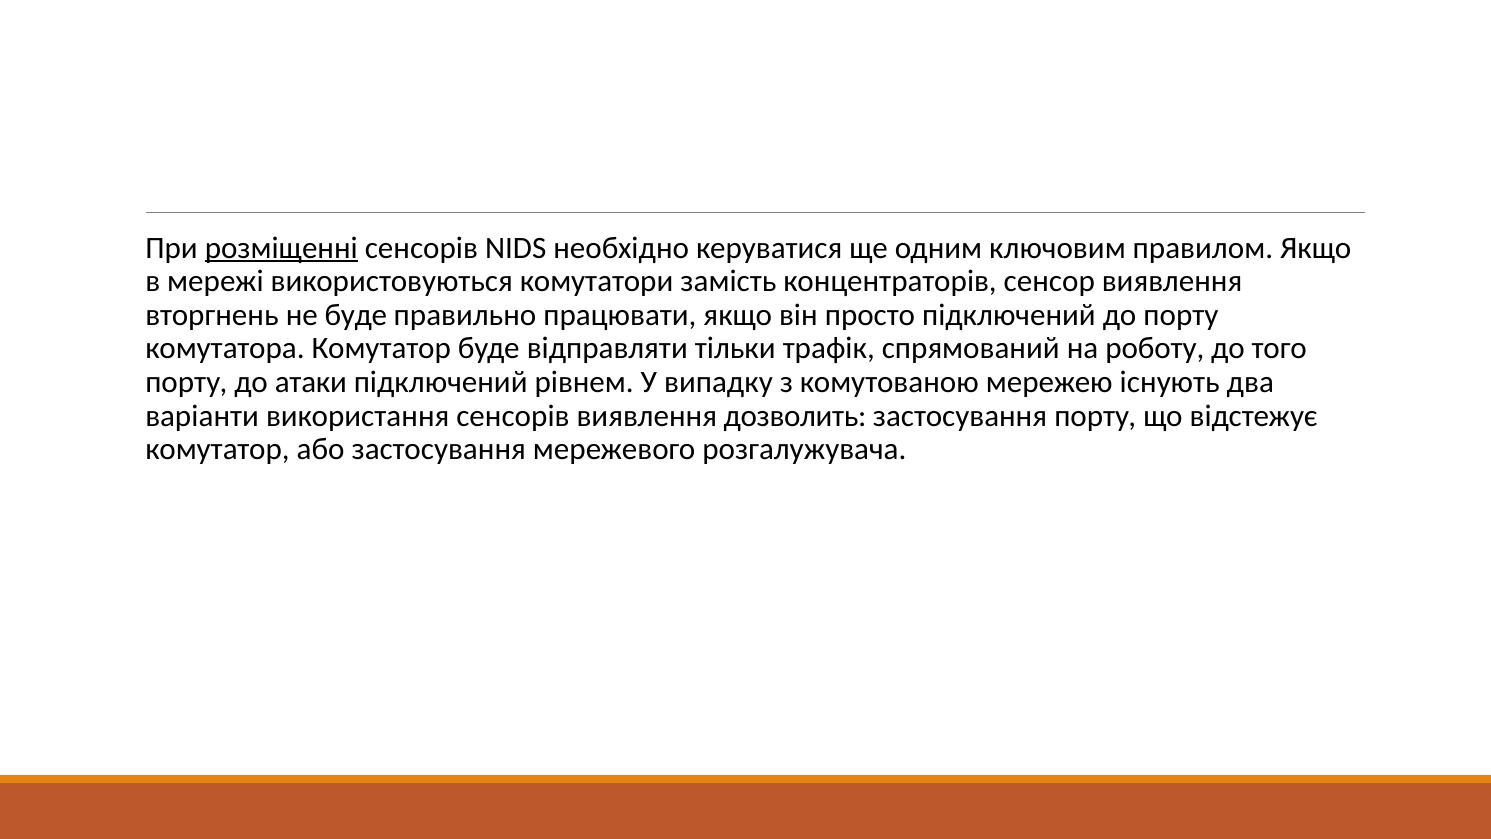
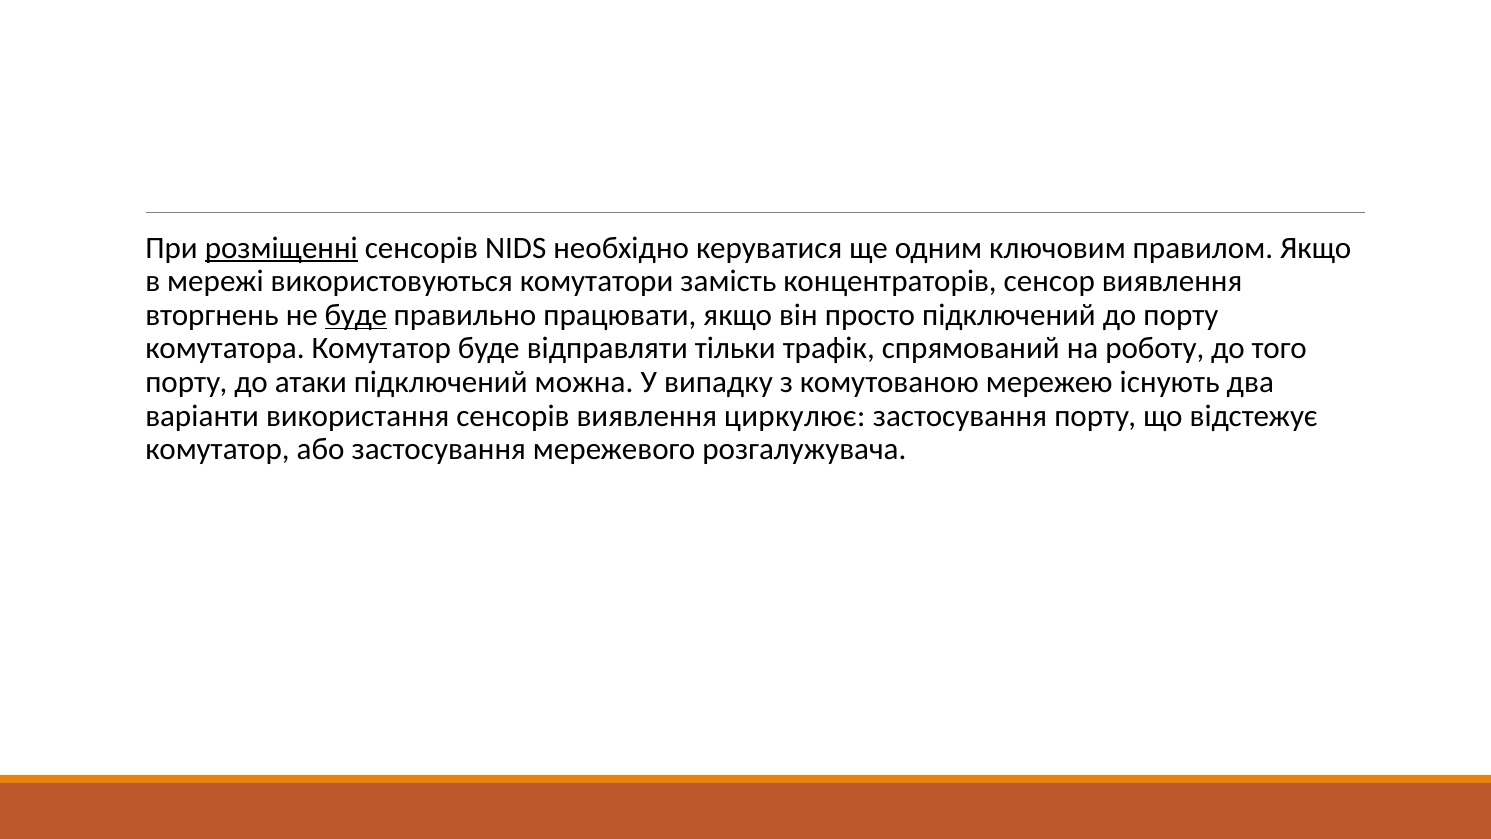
буде underline: none -> present (356, 315)
рiвнем: рiвнем -> можна (584, 382)
дозволить: дозволить -> циркулює (795, 416)
